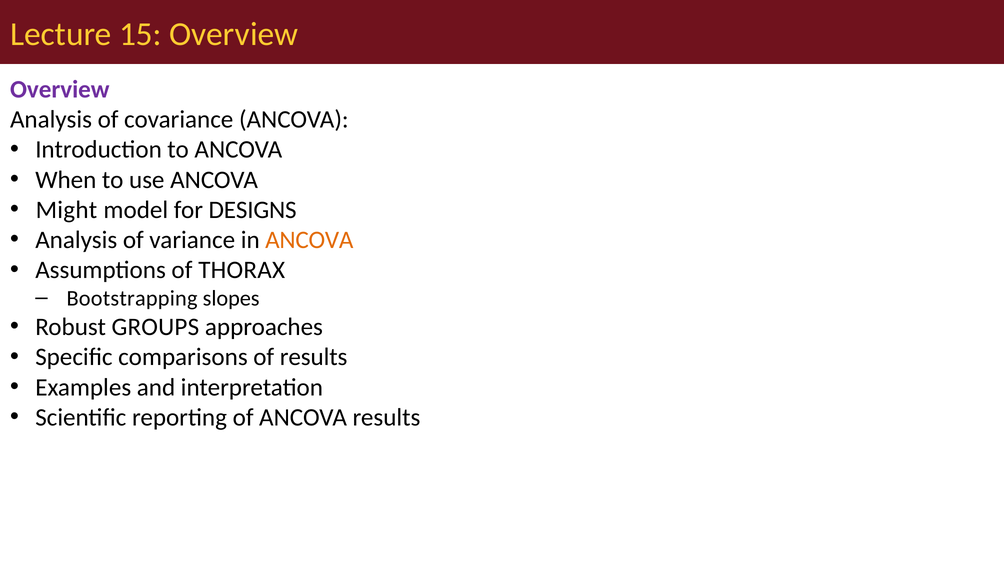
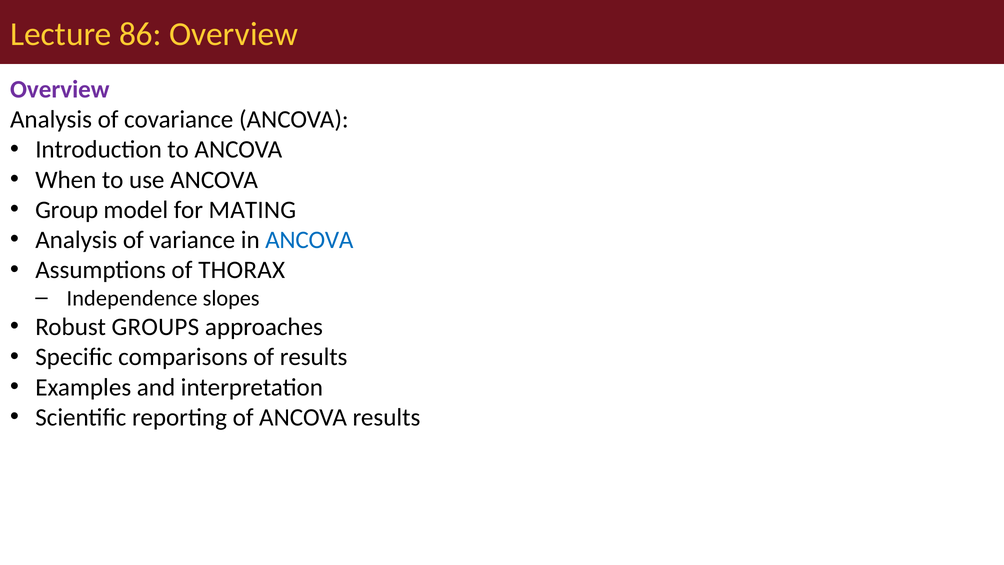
15: 15 -> 86 (140, 34)
Might: Might -> Group (67, 210)
DESIGNS: DESIGNS -> MATING (252, 210)
ANCOVA colour: orange -> blue (309, 240)
Bootstrapping: Bootstrapping -> Independence (132, 298)
